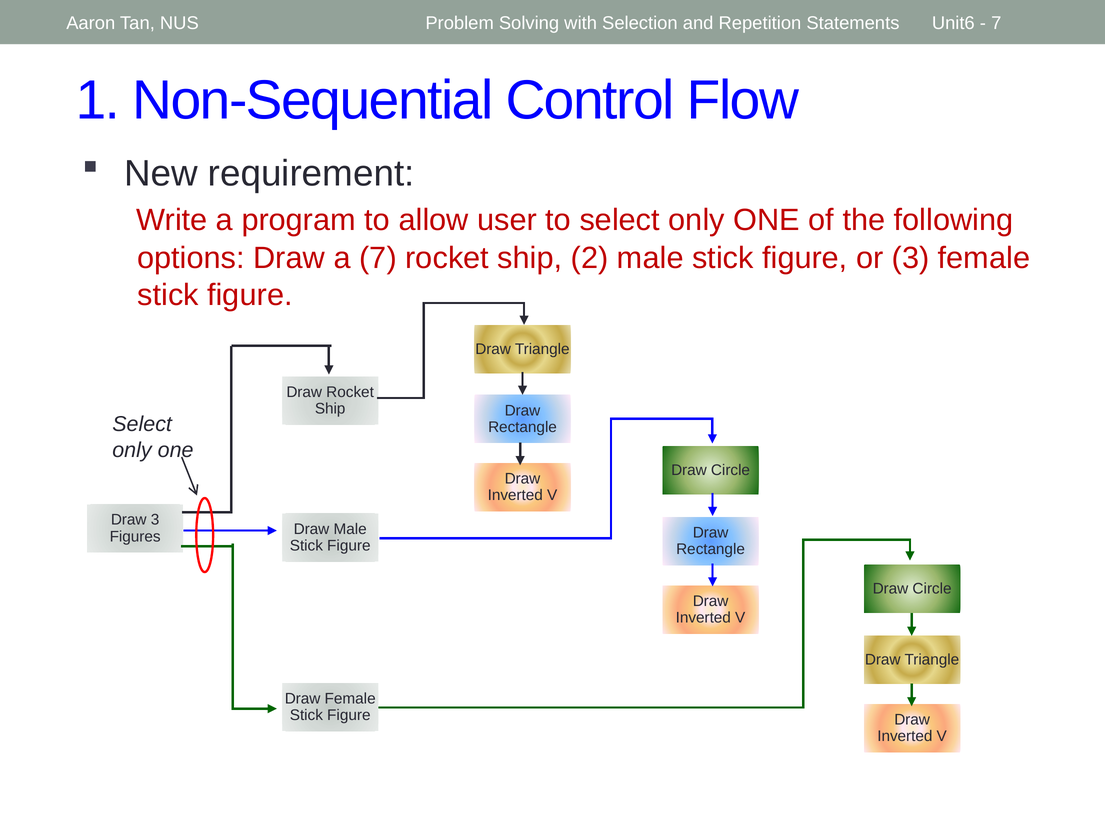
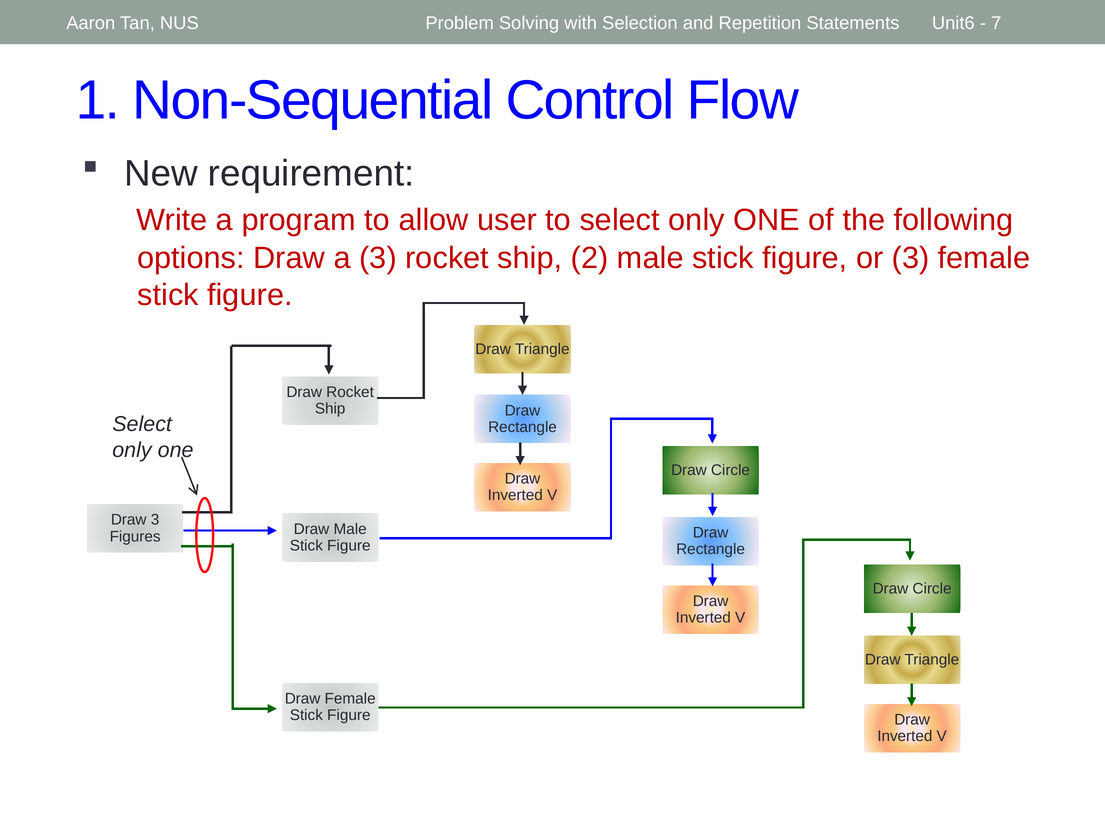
a 7: 7 -> 3 (378, 258)
